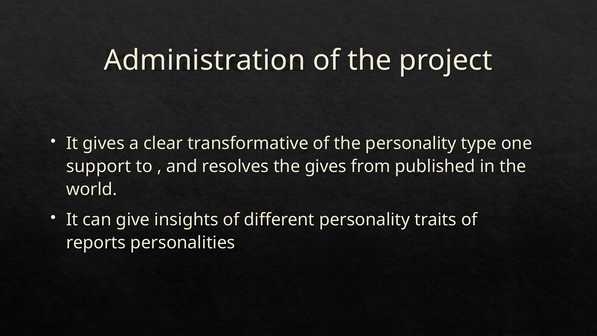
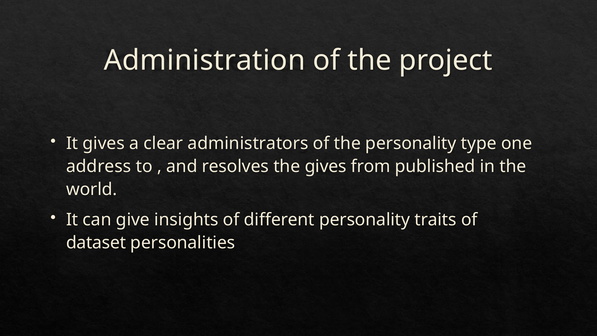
transformative: transformative -> administrators (248, 143)
support: support -> address (99, 166)
reports: reports -> dataset (96, 243)
